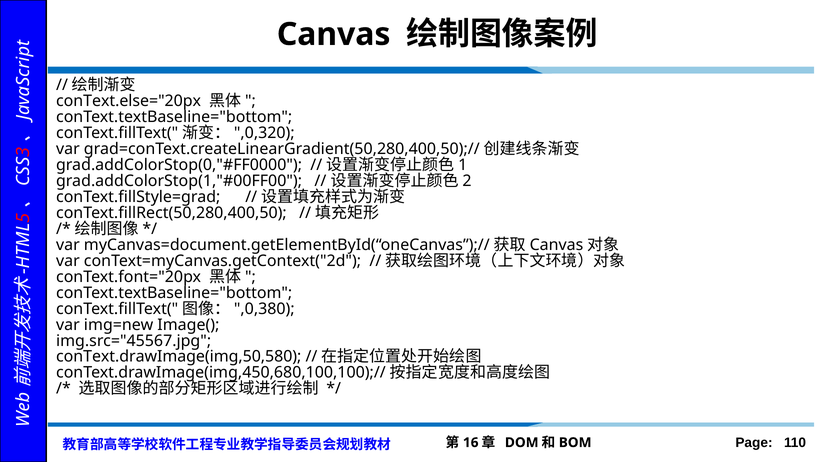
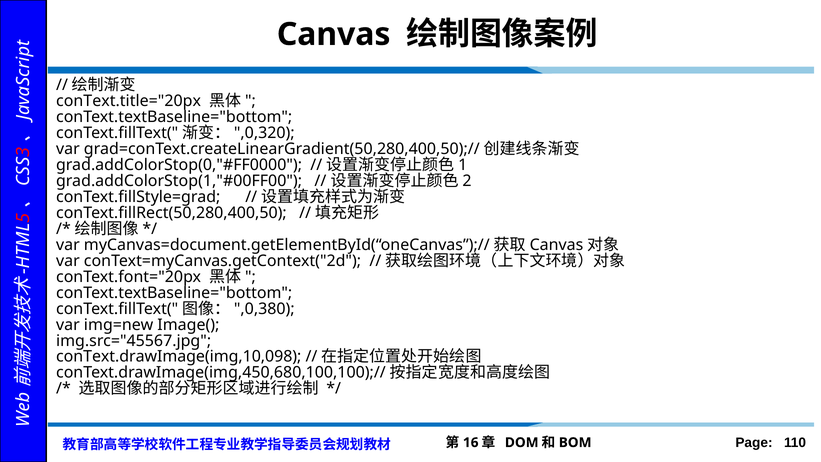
conText.else="20px: conText.else="20px -> conText.title="20px (129, 101)
conText.drawImage(img,50,580: conText.drawImage(img,50,580 -> conText.drawImage(img,10,098 (179, 357)
